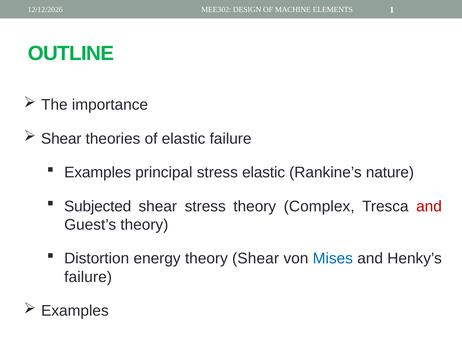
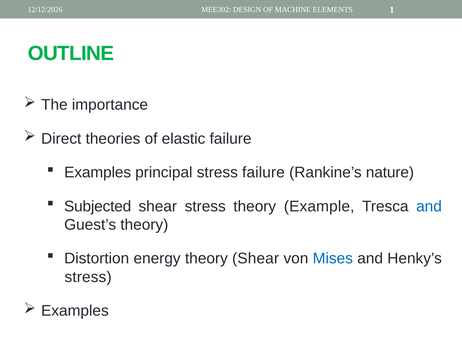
Shear: Shear -> Direct (61, 139)
stress elastic: elastic -> failure (263, 173)
Complex: Complex -> Example (319, 207)
and colour: red -> blue (429, 207)
failure: failure -> stress (88, 277)
